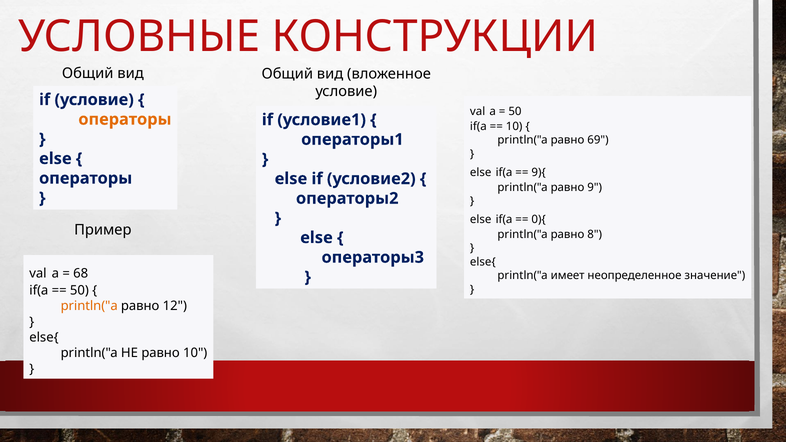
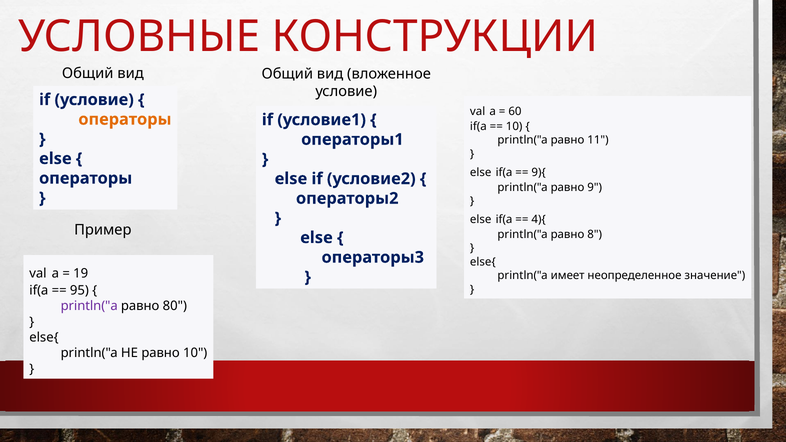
50: 50 -> 60 (515, 112)
69: 69 -> 11 (598, 140)
0){: 0){ -> 4){ (539, 220)
68: 68 -> 19 (81, 273)
50: 50 -> 95 (79, 290)
println("a colour: orange -> purple (89, 306)
12: 12 -> 80 (175, 306)
